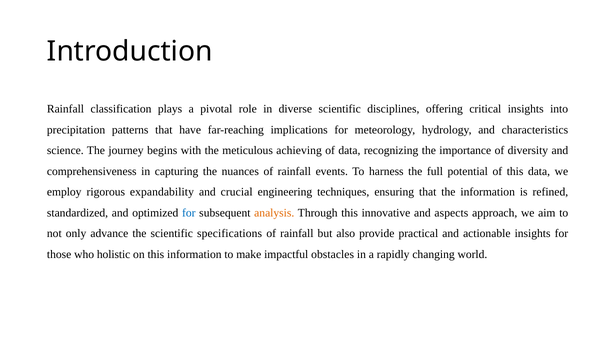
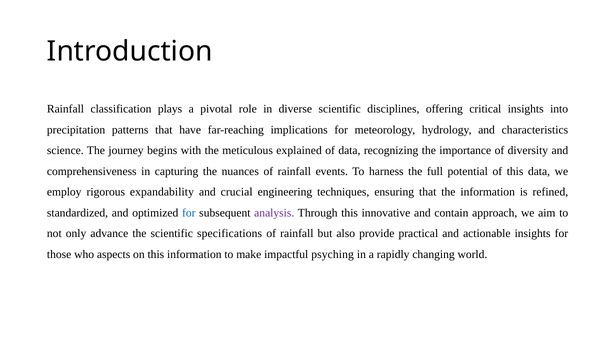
achieving: achieving -> explained (299, 151)
analysis colour: orange -> purple (274, 213)
aspects: aspects -> contain (451, 213)
holistic: holistic -> aspects (114, 255)
obstacles: obstacles -> psyching (333, 255)
